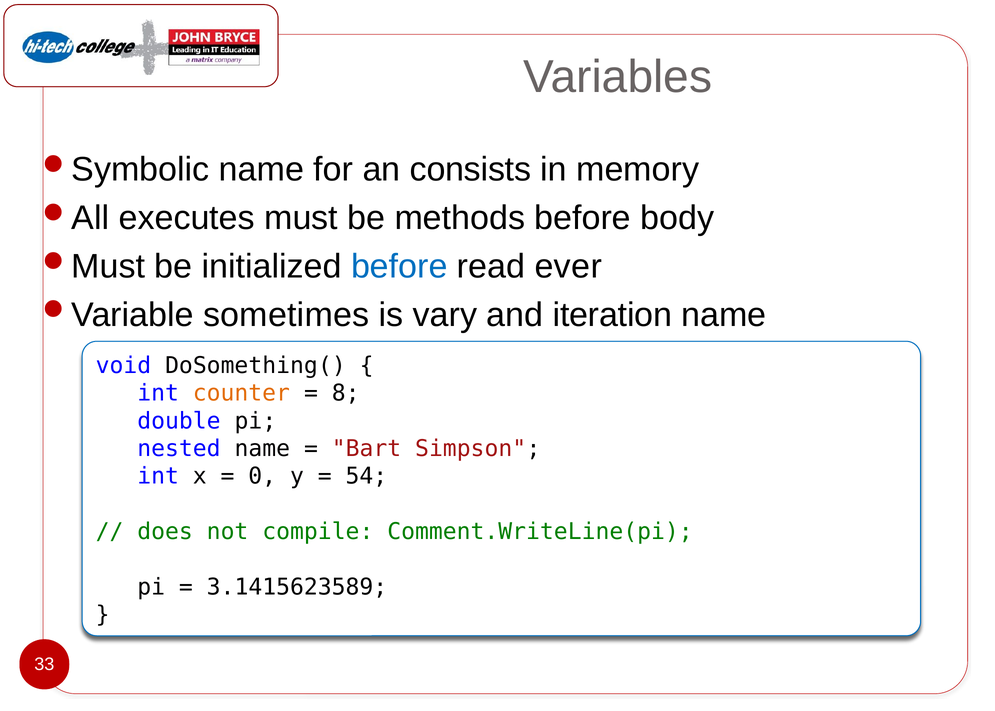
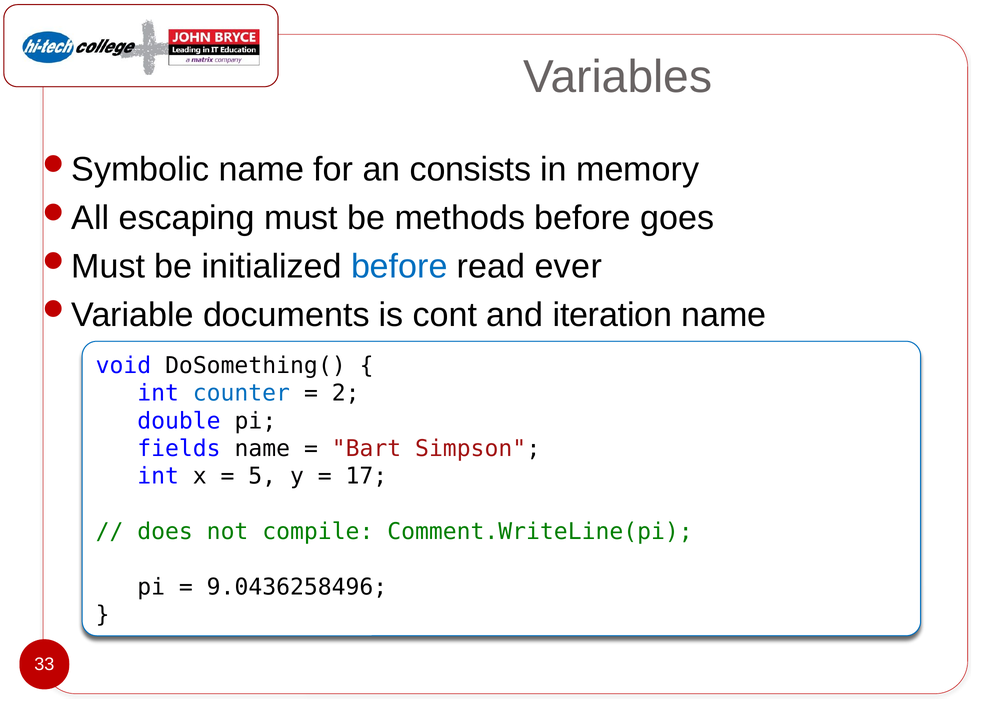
executes: executes -> escaping (187, 218)
body: body -> goes (677, 218)
sometimes: sometimes -> documents (286, 315)
vary: vary -> cont (445, 315)
counter colour: orange -> blue (241, 393)
8: 8 -> 2 (346, 393)
nested: nested -> fields (179, 448)
0: 0 -> 5 (262, 476)
54: 54 -> 17 (366, 476)
3.1415623589: 3.1415623589 -> 9.0436258496 (297, 587)
